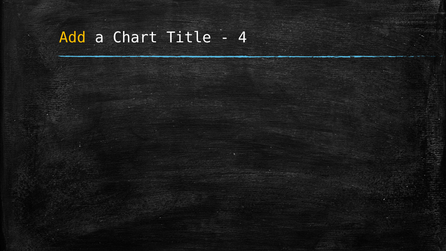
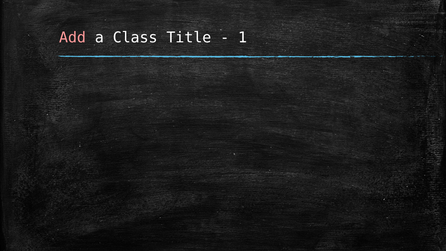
Add colour: yellow -> pink (72, 38)
Chart: Chart -> Class (135, 38)
4: 4 -> 1 (243, 38)
